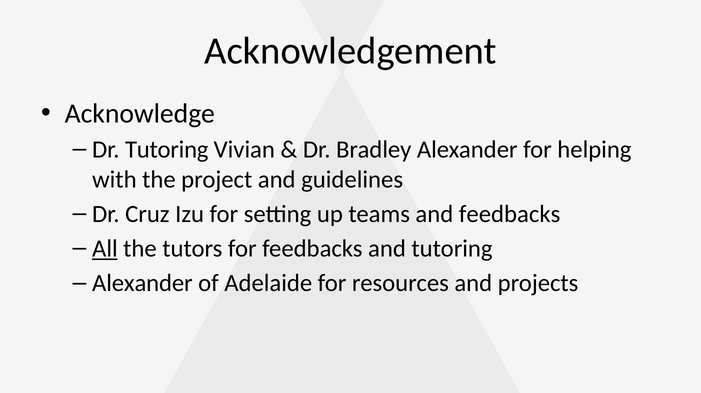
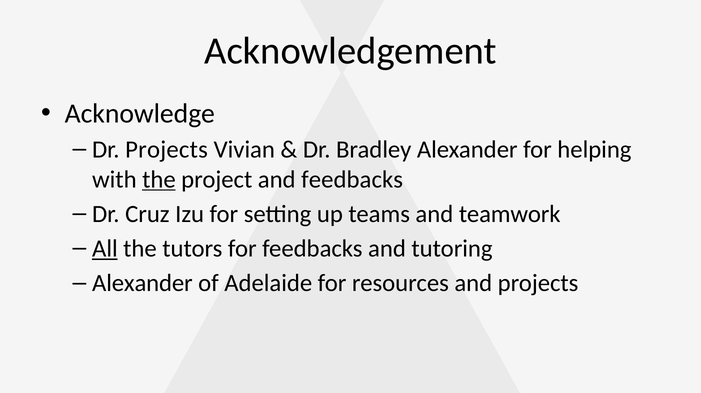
Dr Tutoring: Tutoring -> Projects (167, 149)
the underline: none -> present (159, 179)
and guidelines: guidelines -> feedbacks (352, 179)
and feedbacks: feedbacks -> teamwork (510, 214)
